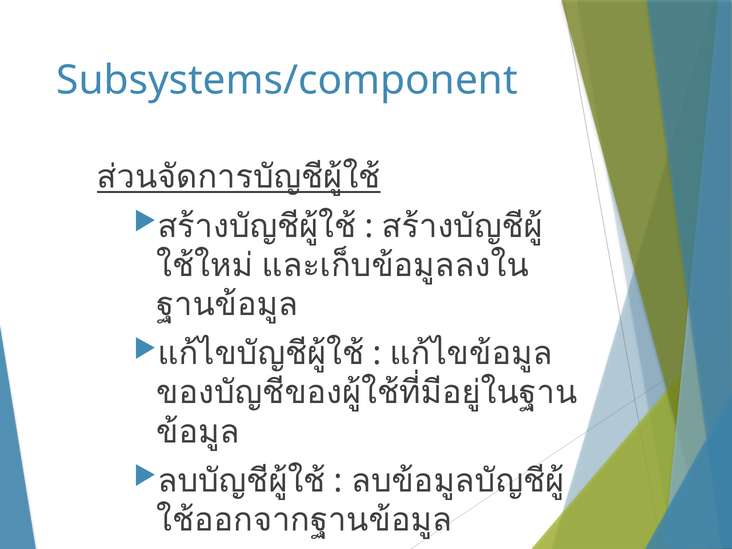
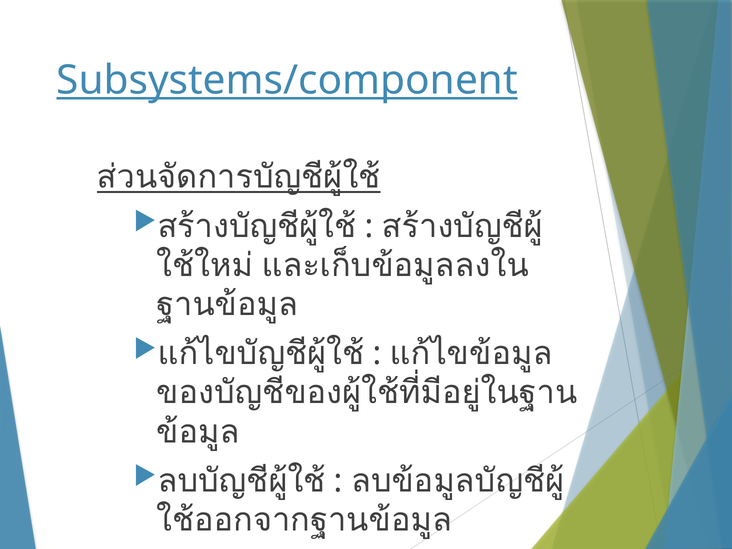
Subsystems/component underline: none -> present (287, 81)
